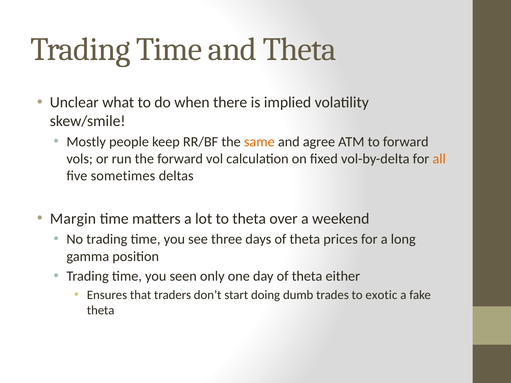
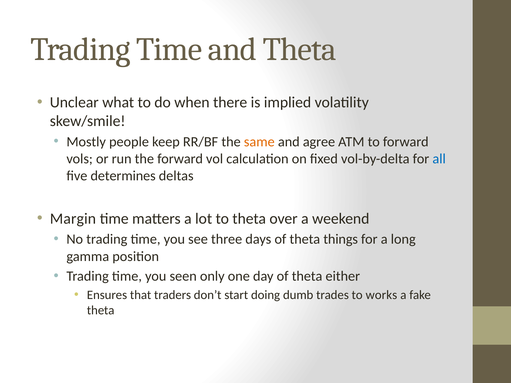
all colour: orange -> blue (439, 159)
sometimes: sometimes -> determines (123, 176)
prices: prices -> things (341, 239)
exotic: exotic -> works (381, 295)
